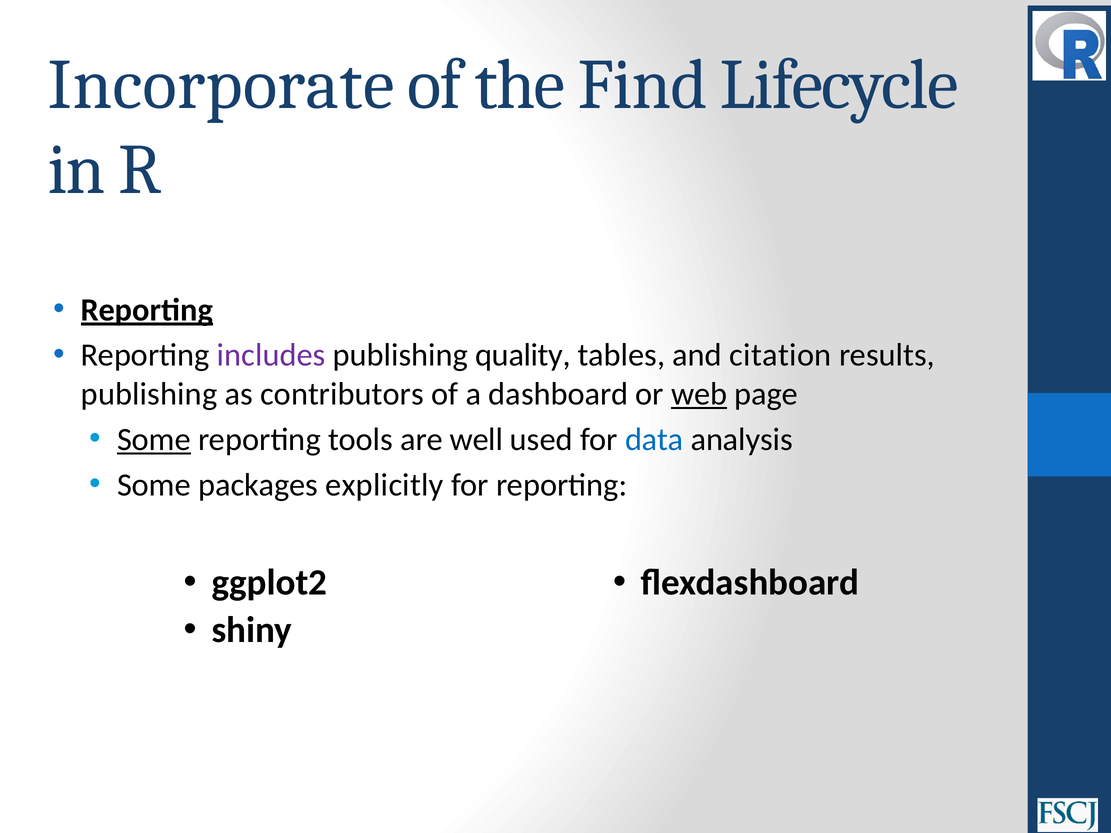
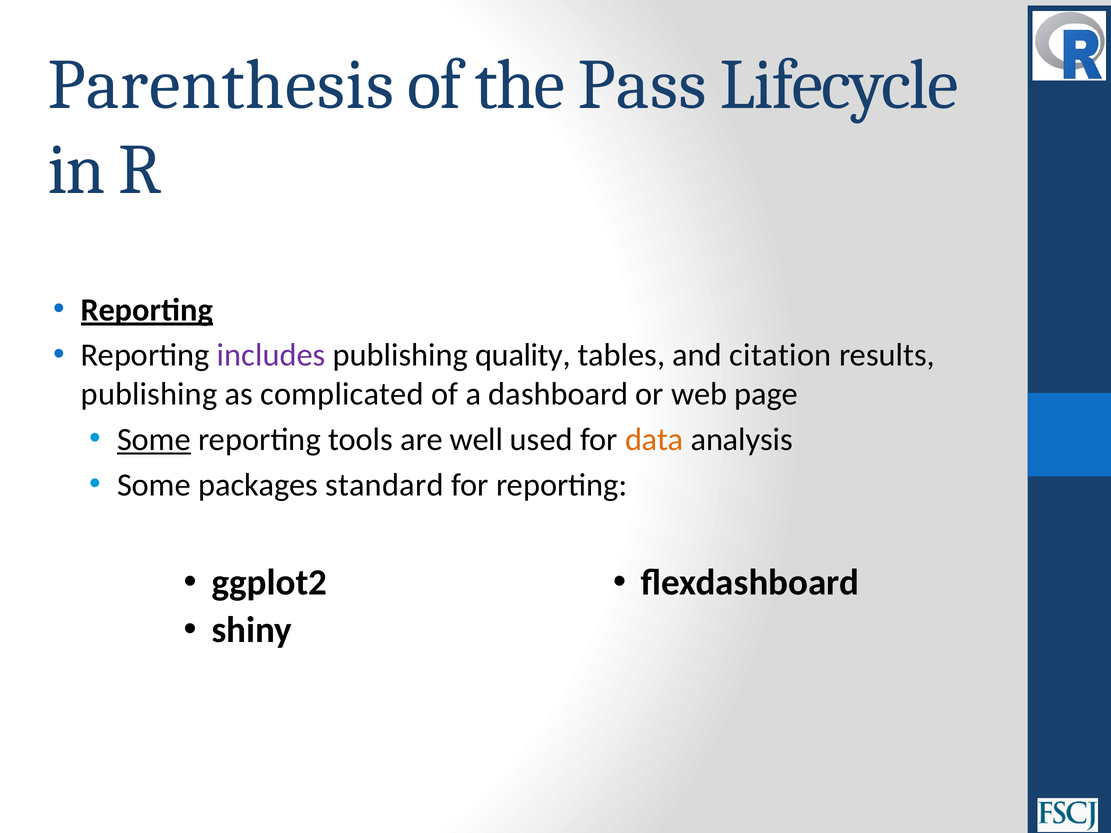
Incorporate: Incorporate -> Parenthesis (221, 85)
Find: Find -> Pass (642, 85)
contributors: contributors -> complicated (342, 394)
web underline: present -> none (699, 394)
data colour: blue -> orange (654, 440)
explicitly: explicitly -> standard (384, 485)
